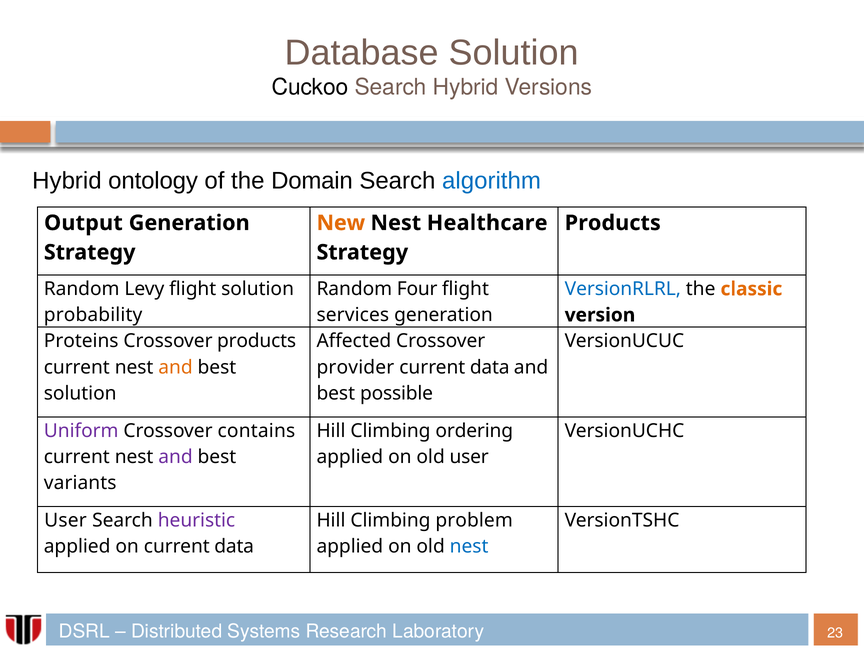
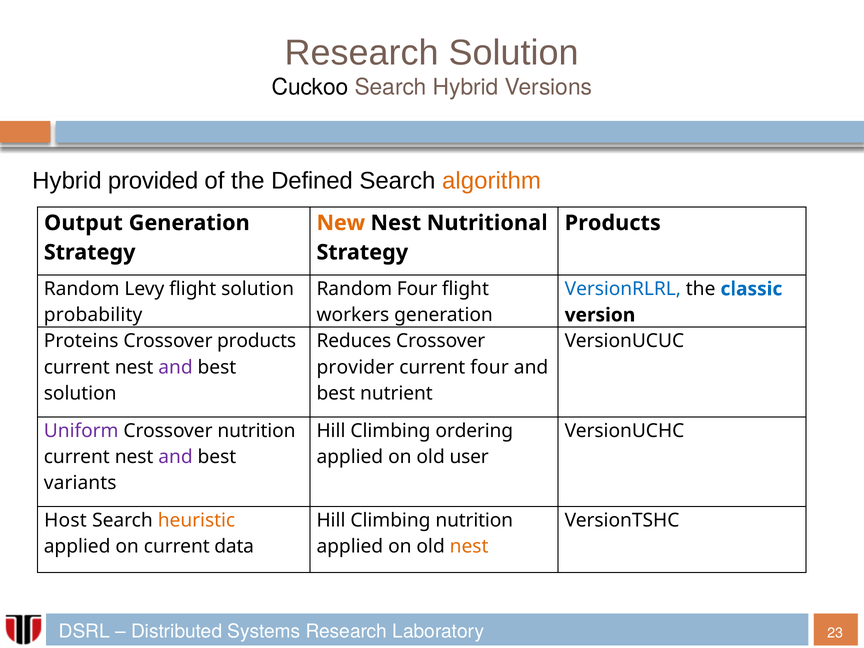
Database: Database -> Research (362, 53)
ontology: ontology -> provided (153, 181)
Domain: Domain -> Defined (312, 181)
algorithm colour: blue -> orange (491, 181)
Healthcare: Healthcare -> Nutritional (487, 223)
classic colour: orange -> blue (751, 289)
services: services -> workers (353, 315)
Affected: Affected -> Reduces (354, 341)
and colour: orange -> purple (176, 367)
data: data -> four (490, 367)
possible: possible -> nutrient (396, 393)
Crossover contains: contains -> nutrition (257, 431)
User: User -> Host (65, 521)
heuristic colour: purple -> orange (196, 521)
Climbing problem: problem -> nutrition (474, 521)
nest colour: blue -> orange (469, 547)
